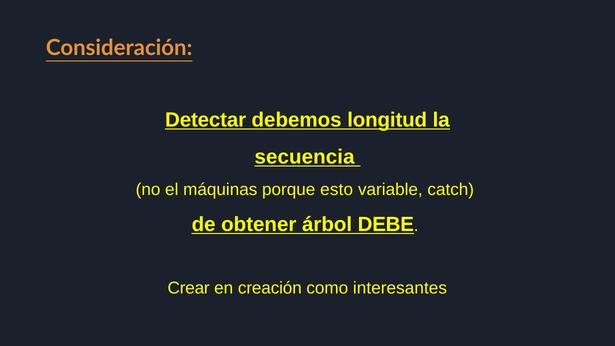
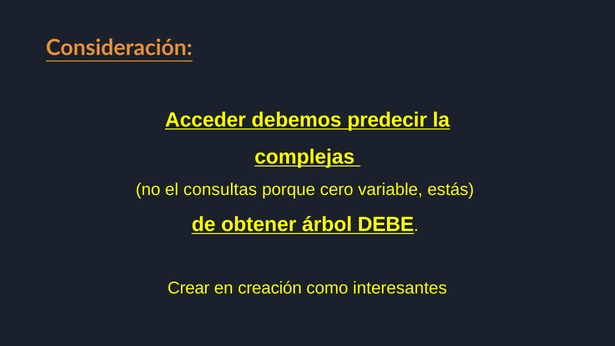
Detectar: Detectar -> Acceder (206, 120)
longitud: longitud -> predecir (387, 120)
secuencia: secuencia -> complejas (305, 157)
máquinas: máquinas -> consultas (220, 190)
esto: esto -> cero (337, 190)
catch: catch -> estás (451, 190)
